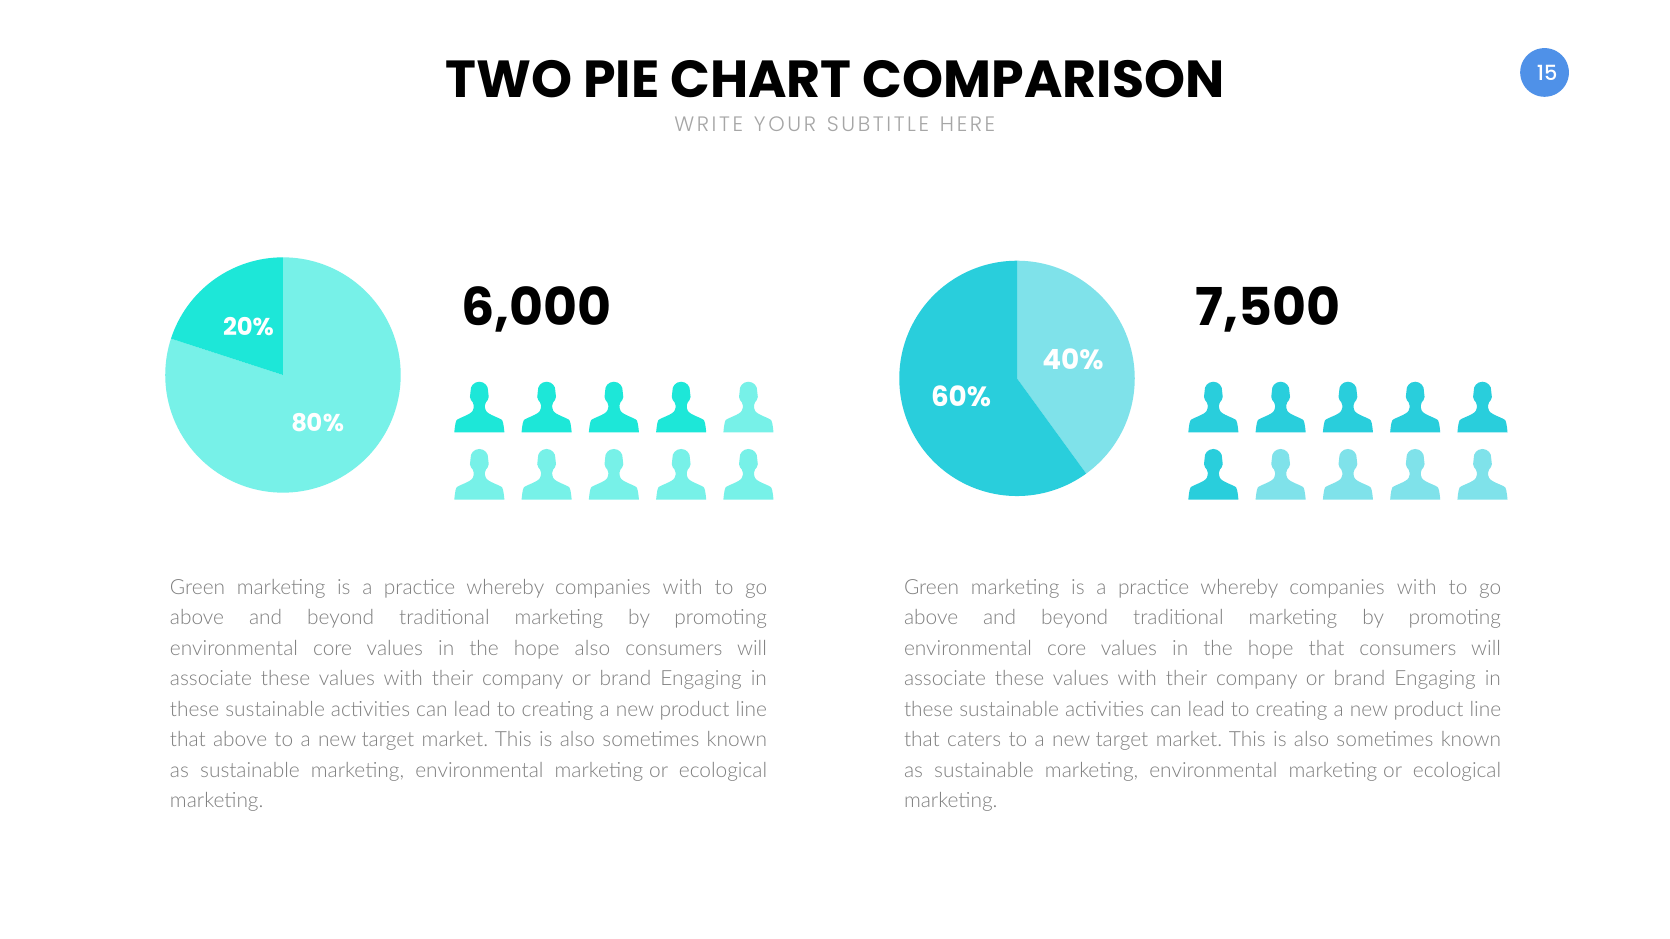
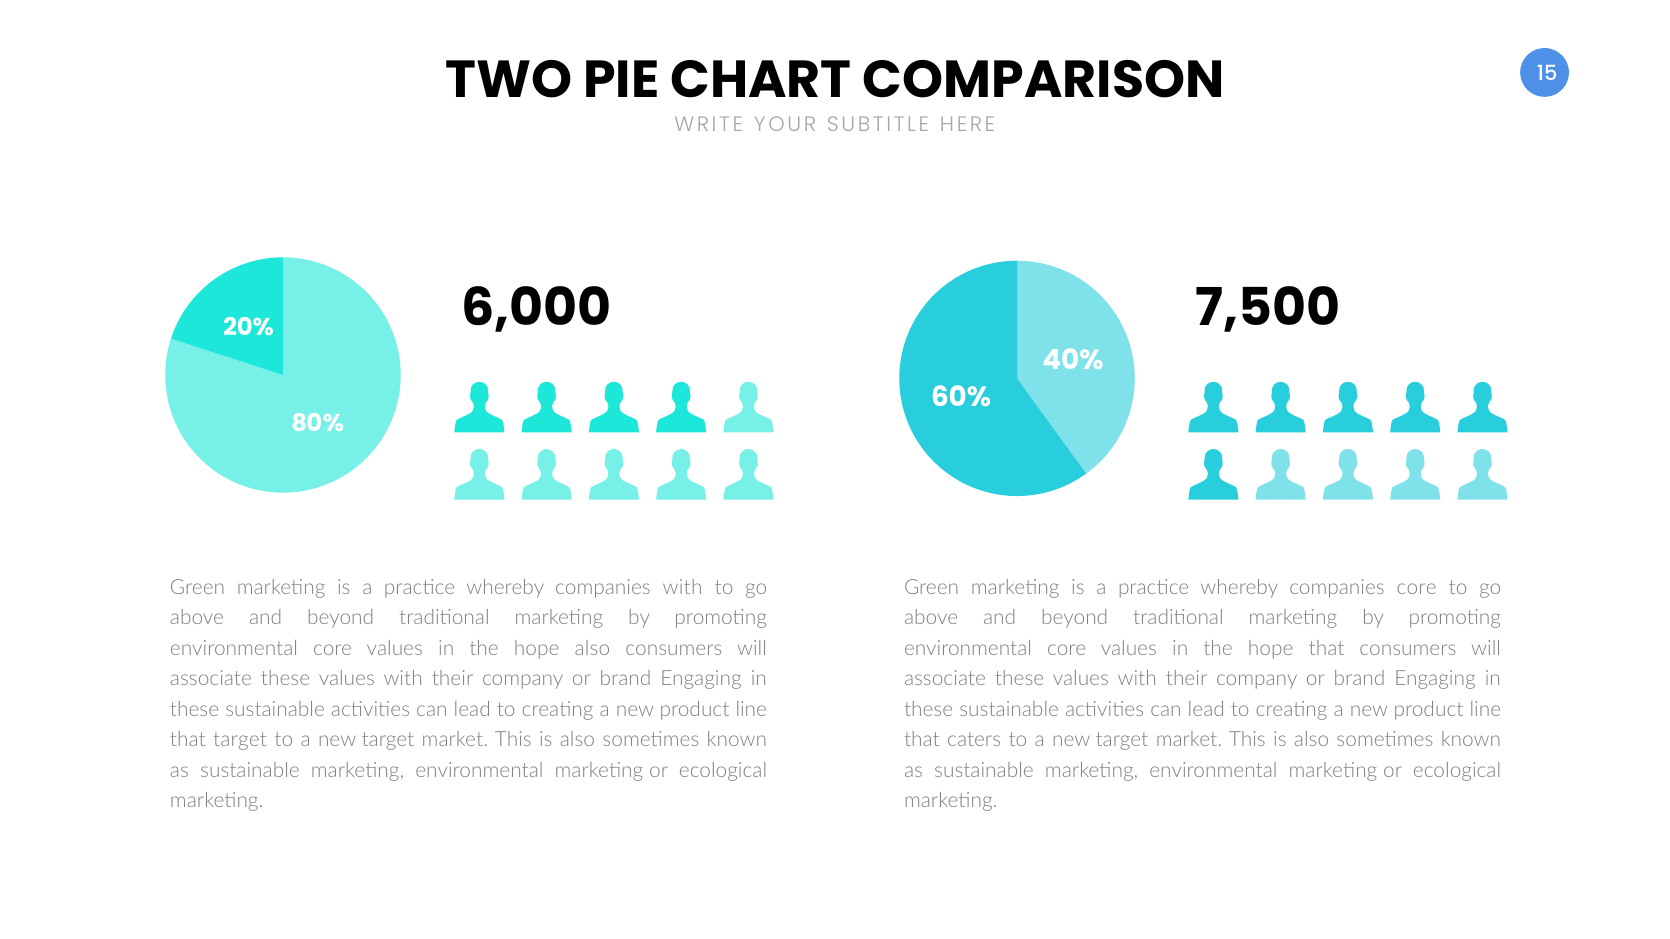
with: with -> core (1417, 588)
that above: above -> target (240, 740)
